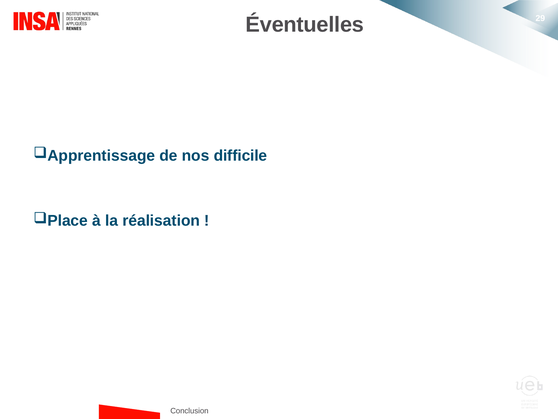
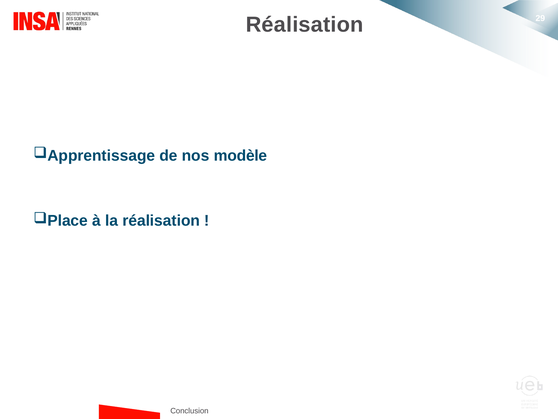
Éventuelles: Éventuelles -> Réalisation (305, 25)
difficile: difficile -> modèle (241, 155)
